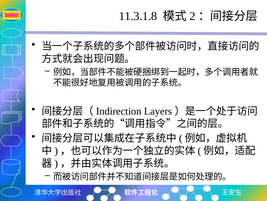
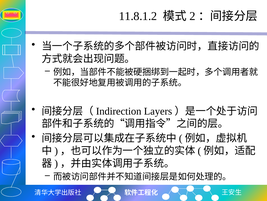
11.3.1.8: 11.3.1.8 -> 11.8.1.2 (138, 16)
